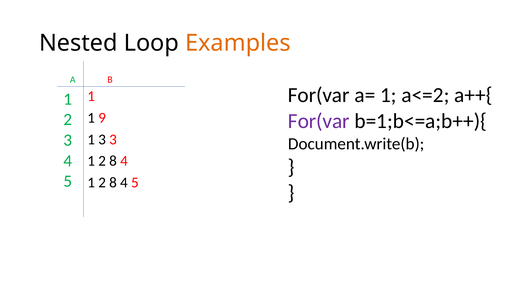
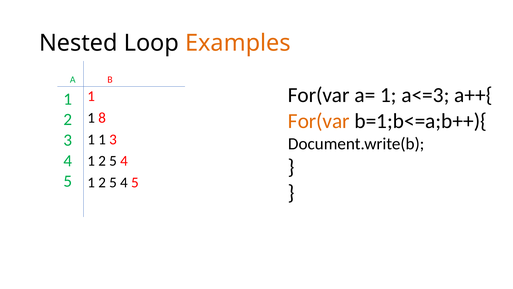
a<=2: a<=2 -> a<=3 (425, 95)
9: 9 -> 8 (102, 118)
For(var colour: purple -> orange (319, 121)
3: 3 -> 1 (102, 139)
8: 8 -> 5 (113, 161)
8: 8 -> 5 (113, 182)
